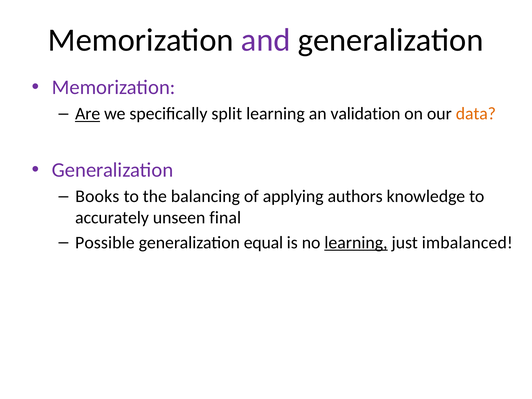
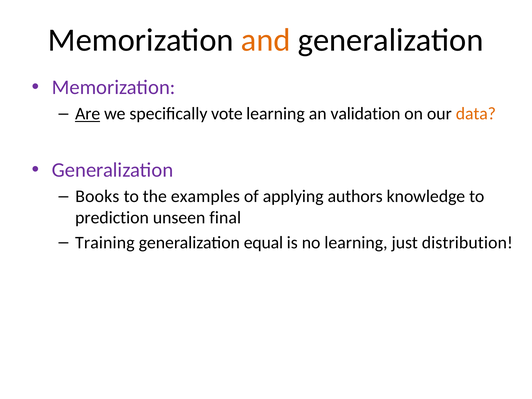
and colour: purple -> orange (266, 40)
split: split -> vote (227, 114)
balancing: balancing -> examples (205, 196)
accurately: accurately -> prediction (112, 218)
Possible: Possible -> Training (105, 243)
learning underline: present -> none (356, 243)
imbalanced: imbalanced -> distribution (467, 243)
